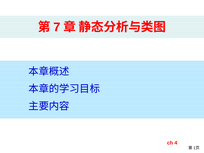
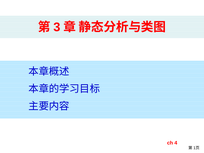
7: 7 -> 3 (57, 27)
